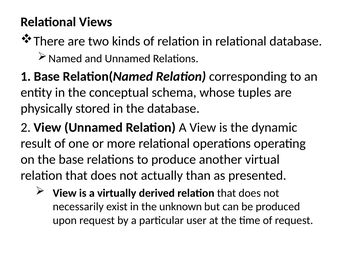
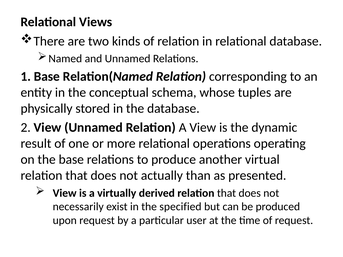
unknown: unknown -> specified (180, 207)
